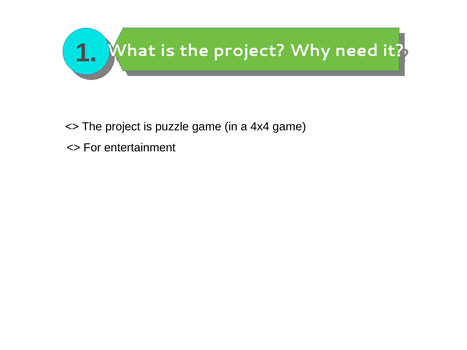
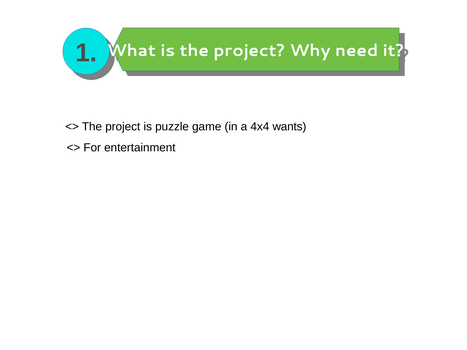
4x4 game: game -> wants (289, 127)
